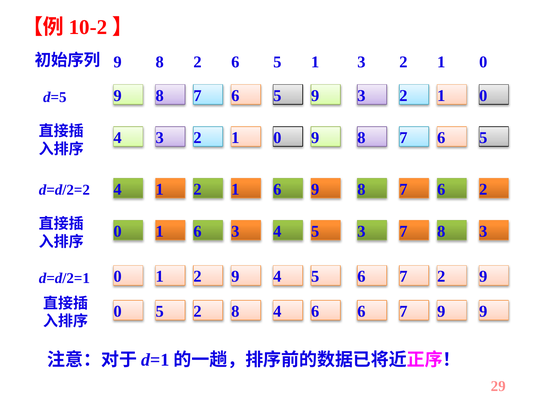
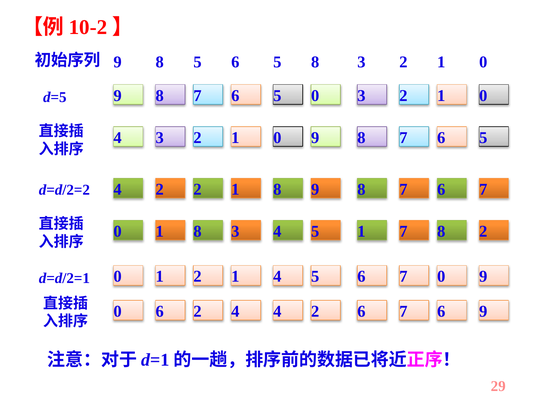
8 2: 2 -> 5 (197, 62)
5 1: 1 -> 8 (315, 62)
9: 9 -> 0 (315, 95)
d=d/2=2 4 1: 1 -> 2 (160, 189)
2 1 6: 6 -> 8 (277, 189)
7 6 2: 2 -> 7 (483, 189)
0 1 6: 6 -> 8 (197, 231)
5 3: 3 -> 1 (361, 231)
8 3: 3 -> 2 (483, 231)
1 2 9: 9 -> 1 (235, 276)
5 6 7 2: 2 -> 0 (441, 276)
0 5: 5 -> 6 (160, 311)
2 8: 8 -> 4 (235, 311)
6: 6 -> 2 (315, 311)
6 7 9: 9 -> 6 (441, 311)
